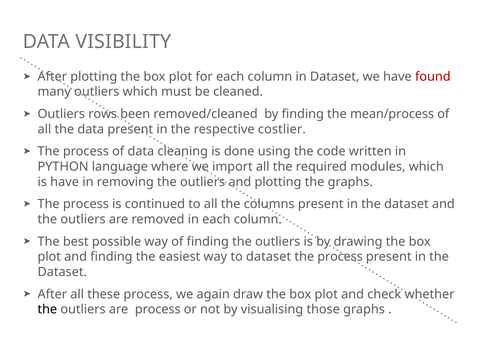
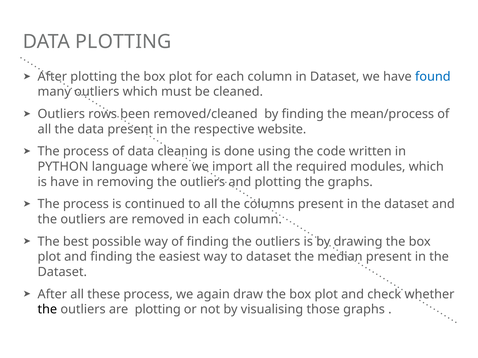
DATA VISIBILITY: VISIBILITY -> PLOTTING (123, 42)
found colour: red -> blue (433, 77)
costlier: costlier -> website (282, 129)
process: process -> median (340, 257)
are process: process -> plotting (158, 310)
